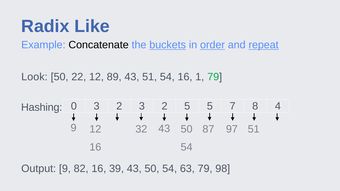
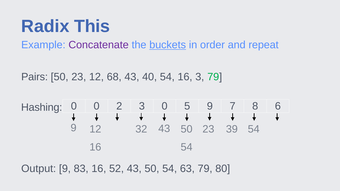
Like: Like -> This (92, 26)
Concatenate colour: black -> purple (99, 45)
order underline: present -> none (213, 45)
repeat underline: present -> none (264, 45)
Look: Look -> Pairs (35, 77)
50 22: 22 -> 23 (79, 77)
89: 89 -> 68 (114, 77)
51: 51 -> 40 (150, 77)
16 1: 1 -> 3 (200, 77)
0 3: 3 -> 0 (97, 106)
2 3 2: 2 -> 0 (165, 106)
5 5: 5 -> 9 (210, 106)
4: 4 -> 6 (278, 106)
97: 97 -> 39 (232, 129)
51: 51 -> 54 (254, 129)
12 87: 87 -> 23 (208, 129)
82: 82 -> 83 (81, 169)
39: 39 -> 52 (117, 169)
98: 98 -> 80 (223, 169)
